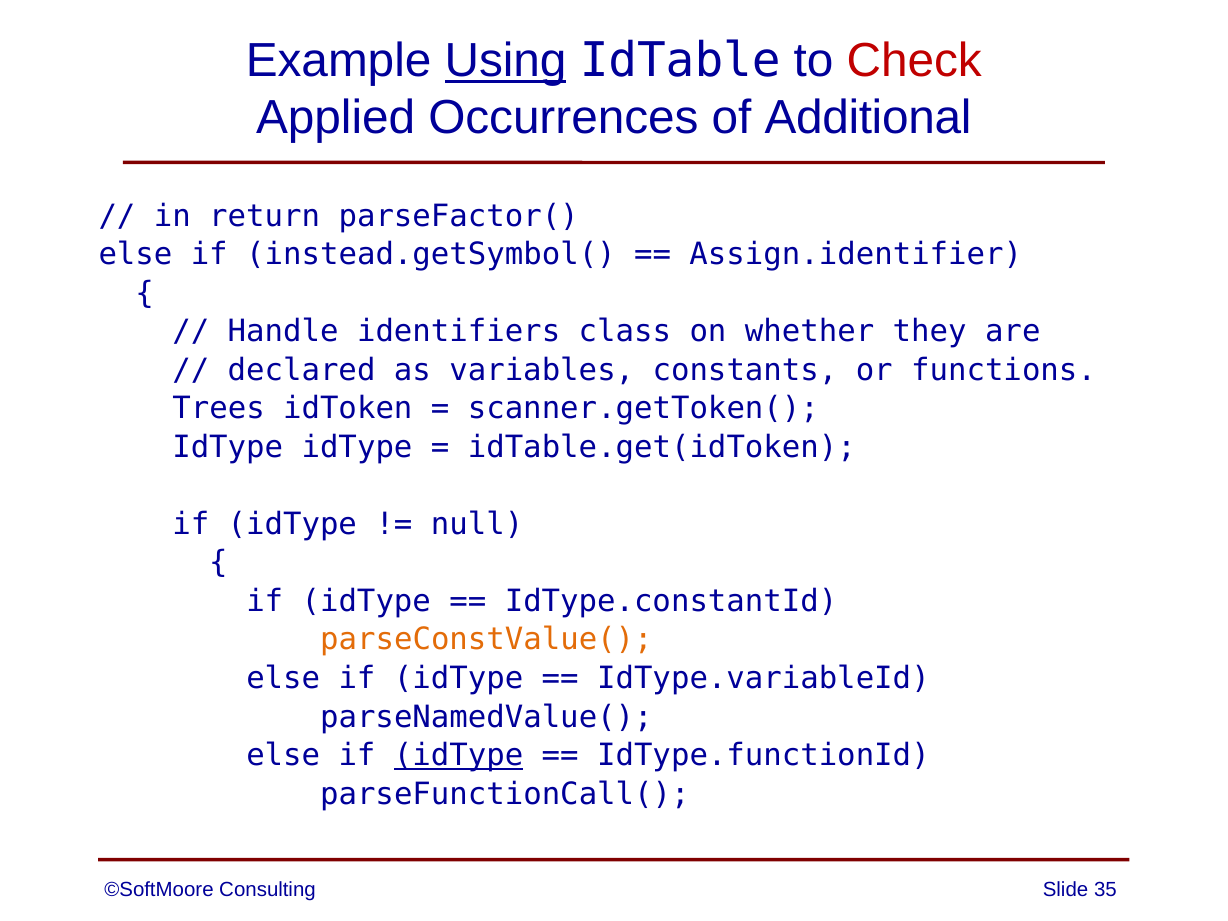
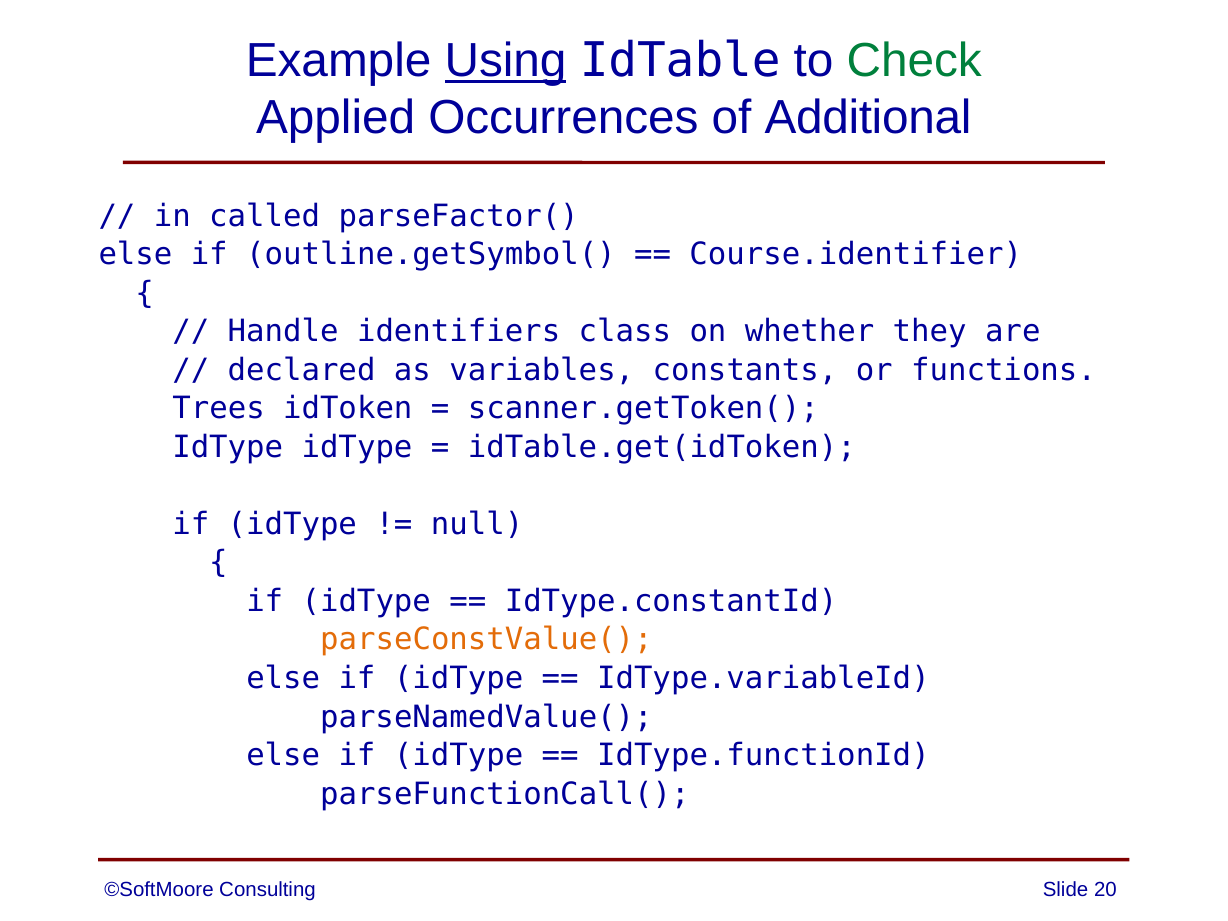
Check colour: red -> green (914, 61)
return: return -> called (265, 216)
instead.getSymbol(: instead.getSymbol( -> outline.getSymbol( (431, 255)
Assign.identifier: Assign.identifier -> Course.identifier (856, 255)
idType underline: present -> none (459, 755)
35: 35 -> 20 (1105, 890)
